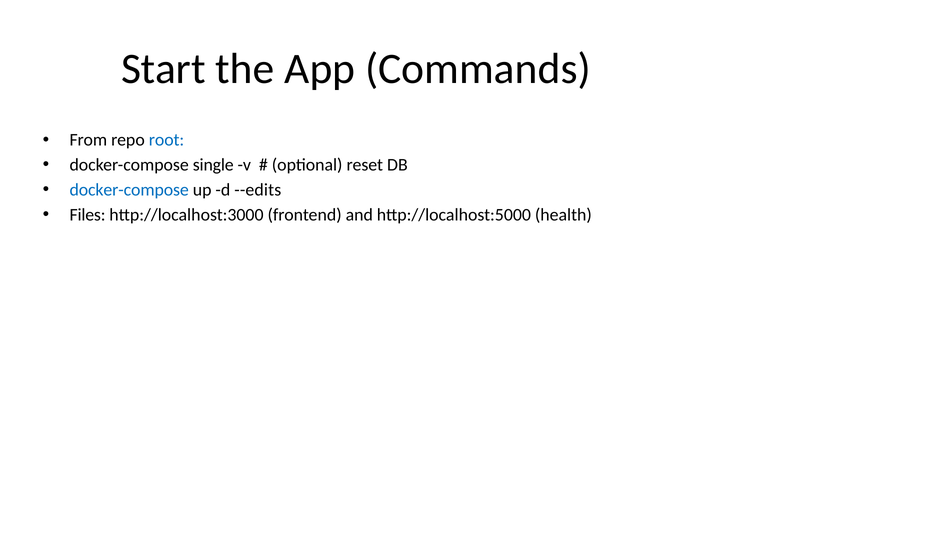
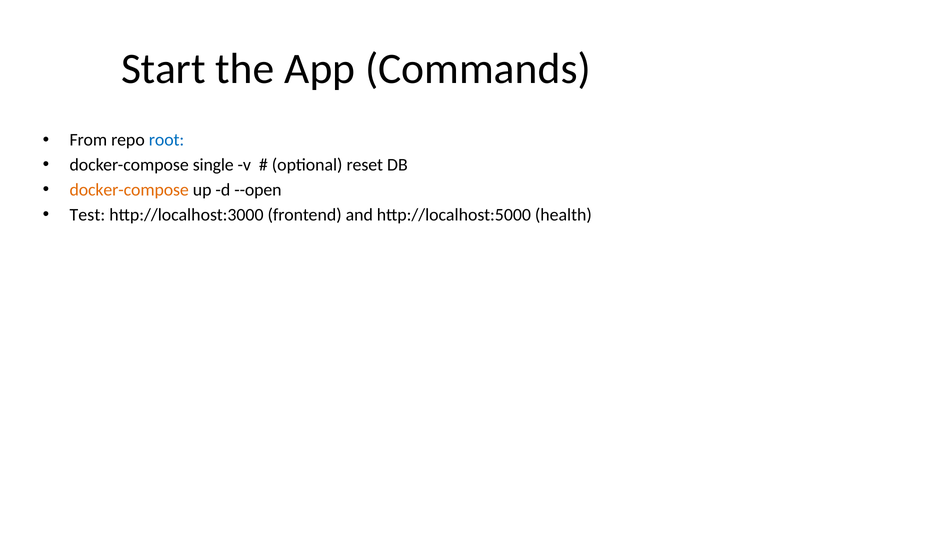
docker-compose colour: blue -> orange (129, 190)
--edits: --edits -> --open (258, 190)
Files: Files -> Test (87, 215)
